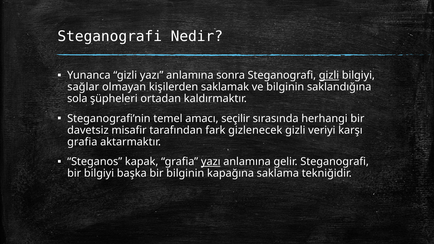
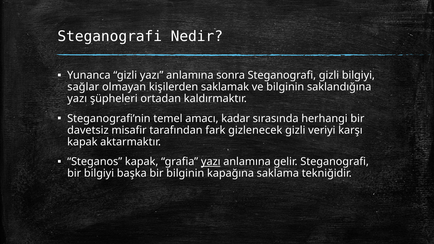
gizli underline: present -> none (329, 75)
sola: sola -> yazı (77, 99)
seçilir: seçilir -> kadar (236, 119)
grafia: grafia -> kapak (82, 142)
